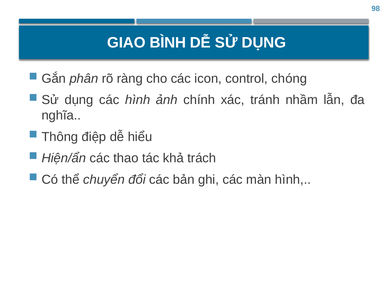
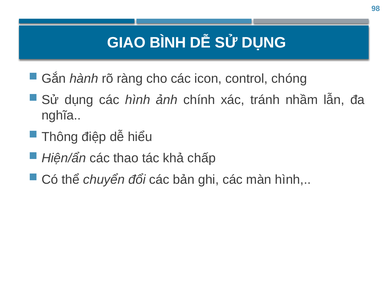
phân: phân -> hành (84, 79)
trách: trách -> chấp (202, 158)
